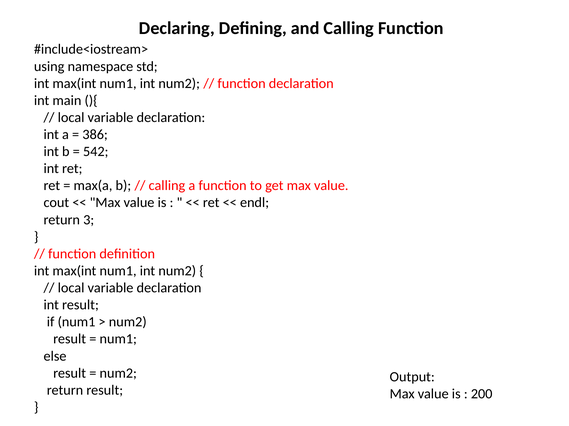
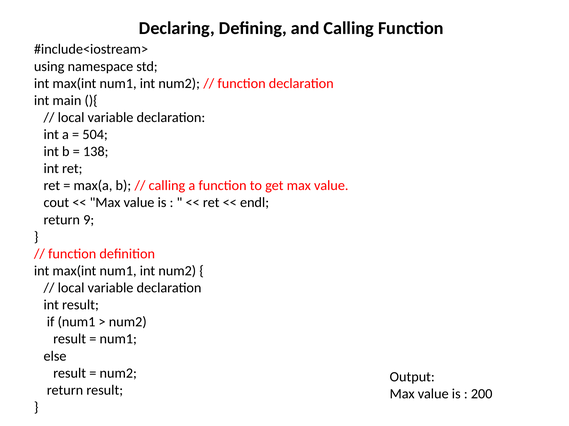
386: 386 -> 504 (95, 135)
542: 542 -> 138 (96, 152)
3: 3 -> 9 (89, 220)
